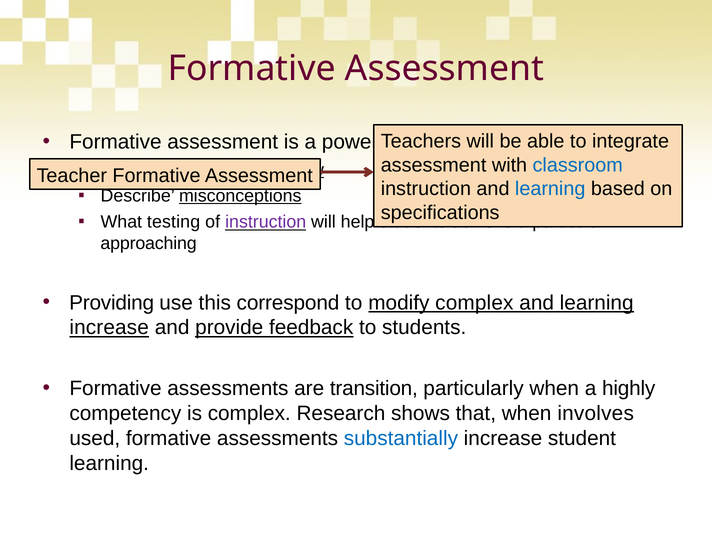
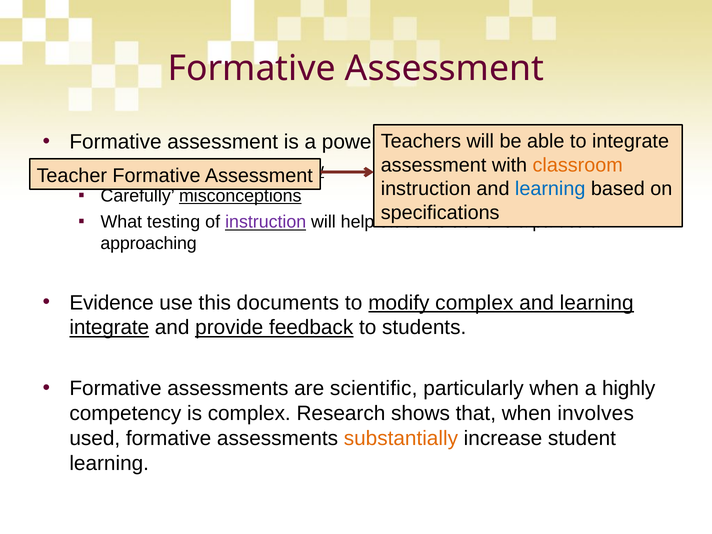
classroom colour: blue -> orange (578, 165)
Describe: Describe -> Carefully (138, 196)
Providing: Providing -> Evidence (112, 303)
correspond: correspond -> documents (288, 303)
increase: increase -> integrate (109, 328)
transition: transition -> scientific (374, 389)
substantially colour: blue -> orange (401, 438)
